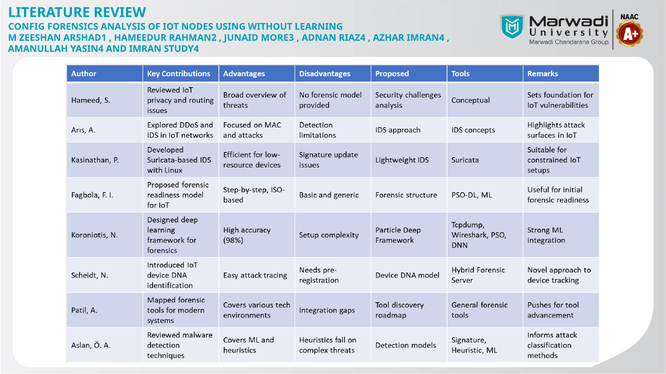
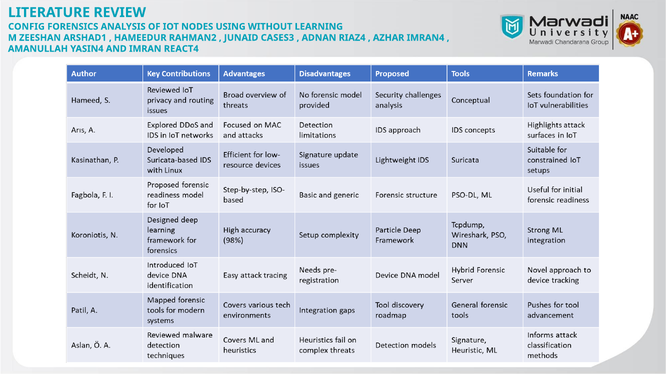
MORE3: MORE3 -> CASES3 (277, 38)
STUDY4: STUDY4 -> REACT4 (181, 49)
